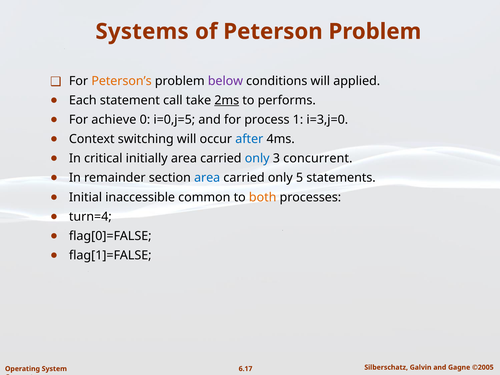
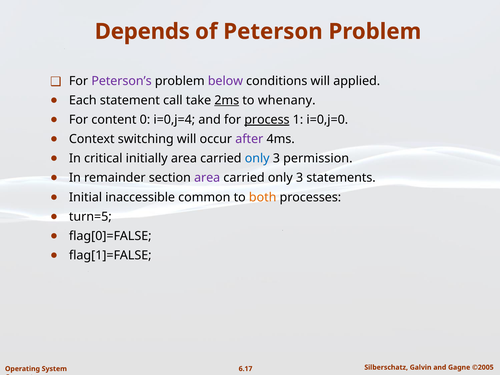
Systems: Systems -> Depends (142, 32)
Peterson’s colour: orange -> purple (122, 81)
performs: performs -> whenany (287, 100)
achieve: achieve -> content (114, 120)
i=0,j=5: i=0,j=5 -> i=0,j=4 (174, 120)
process underline: none -> present (267, 120)
i=3,j=0: i=3,j=0 -> i=0,j=0 (327, 120)
after colour: blue -> purple (249, 139)
concurrent: concurrent -> permission (318, 158)
area colour: blue -> purple (207, 178)
5: 5 -> 3 (300, 178)
turn=4: turn=4 -> turn=5 (90, 217)
